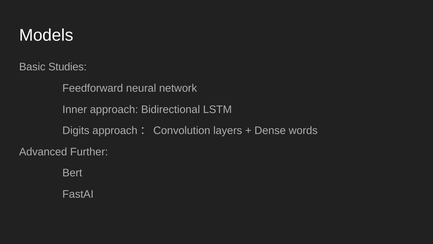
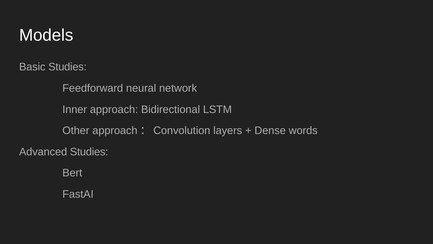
Digits: Digits -> Other (76, 130)
Advanced Further: Further -> Studies (89, 152)
